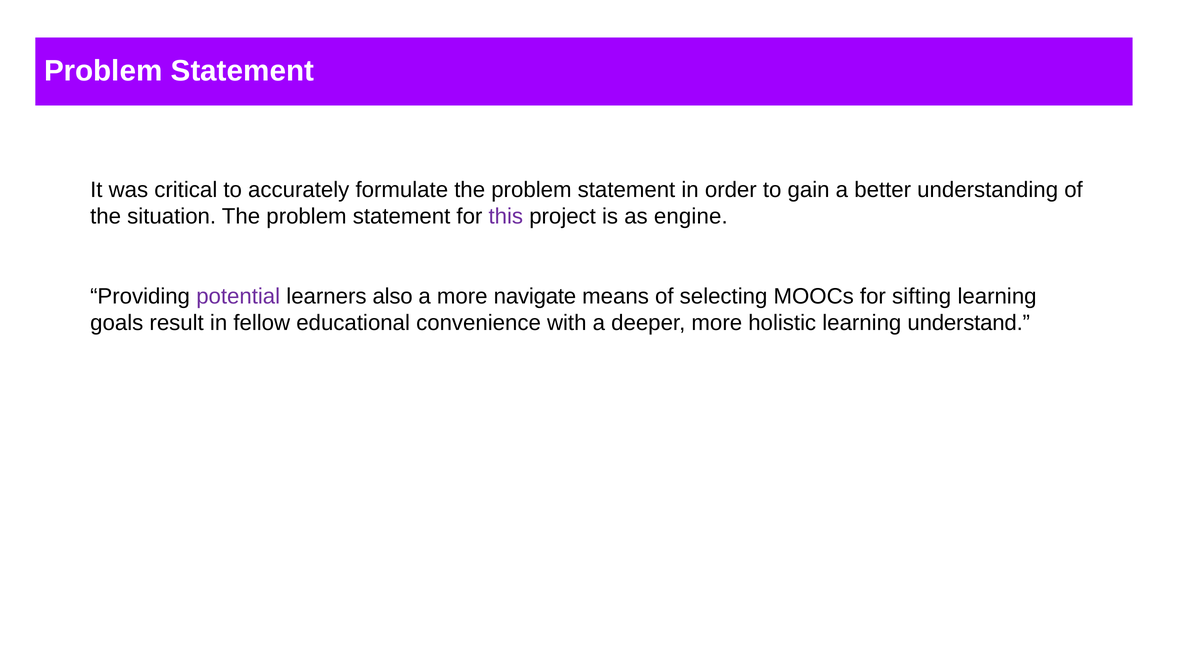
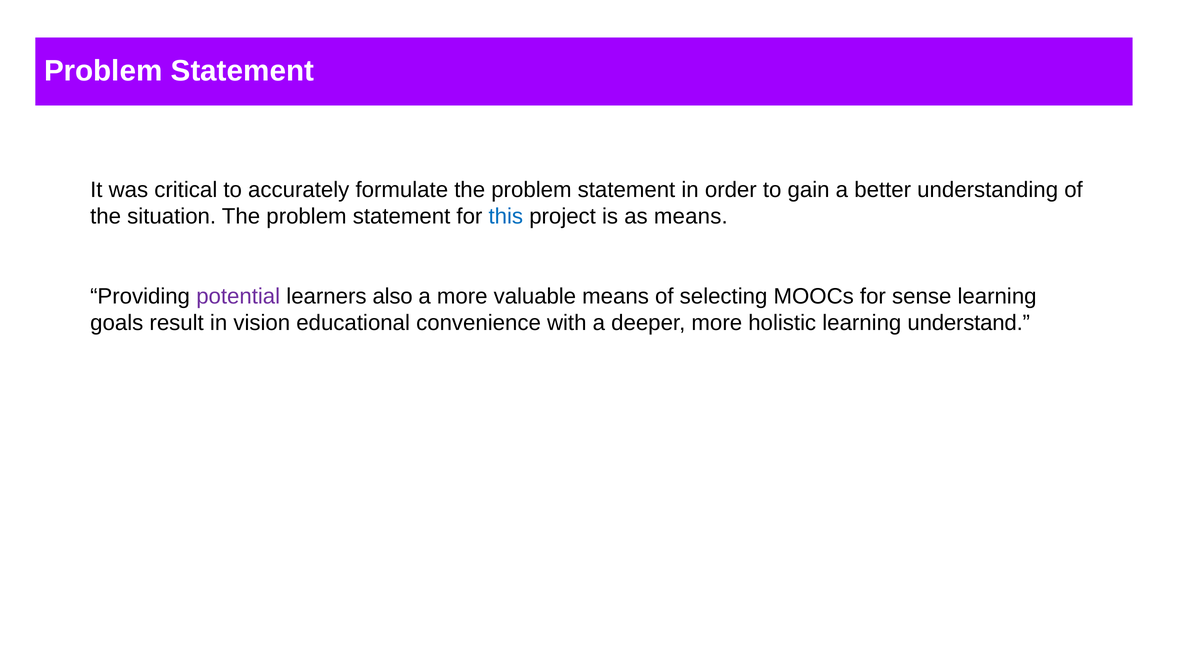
this colour: purple -> blue (506, 216)
as engine: engine -> means (691, 216)
navigate: navigate -> valuable (535, 296)
sifting: sifting -> sense (922, 296)
fellow: fellow -> vision (262, 323)
